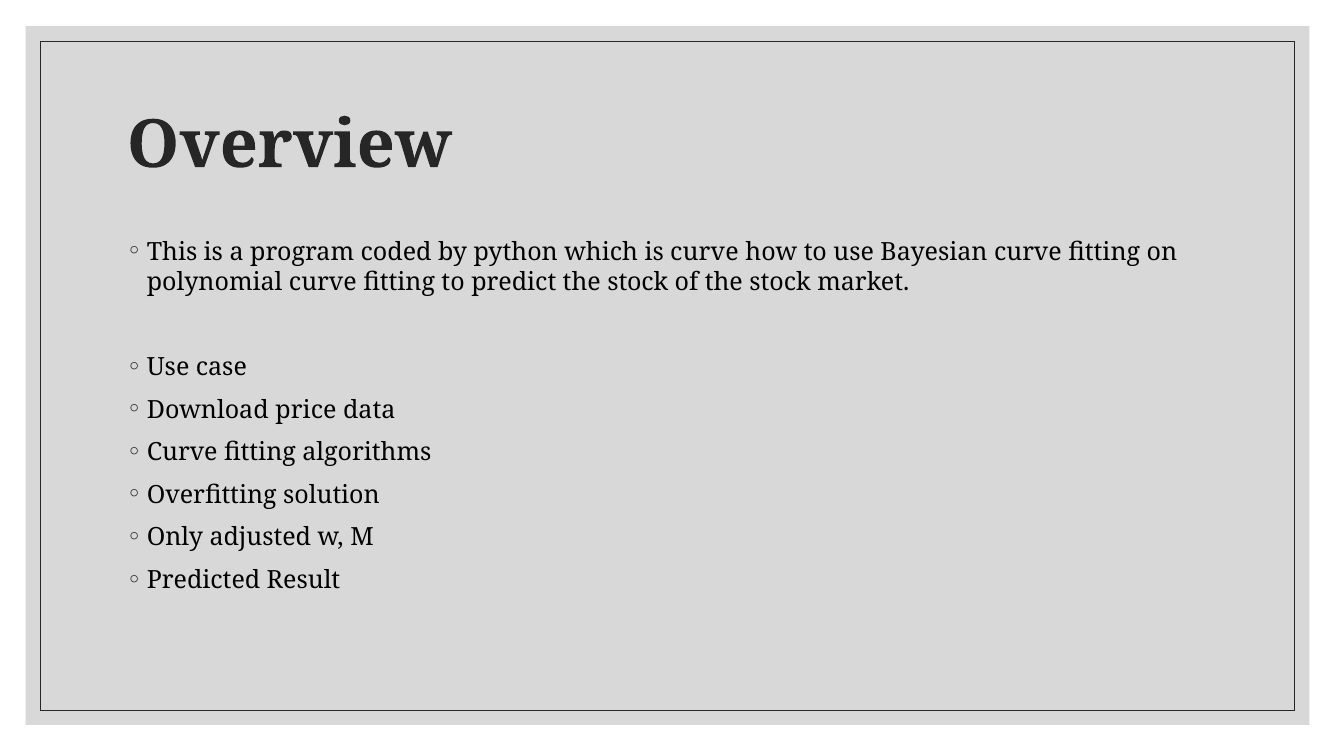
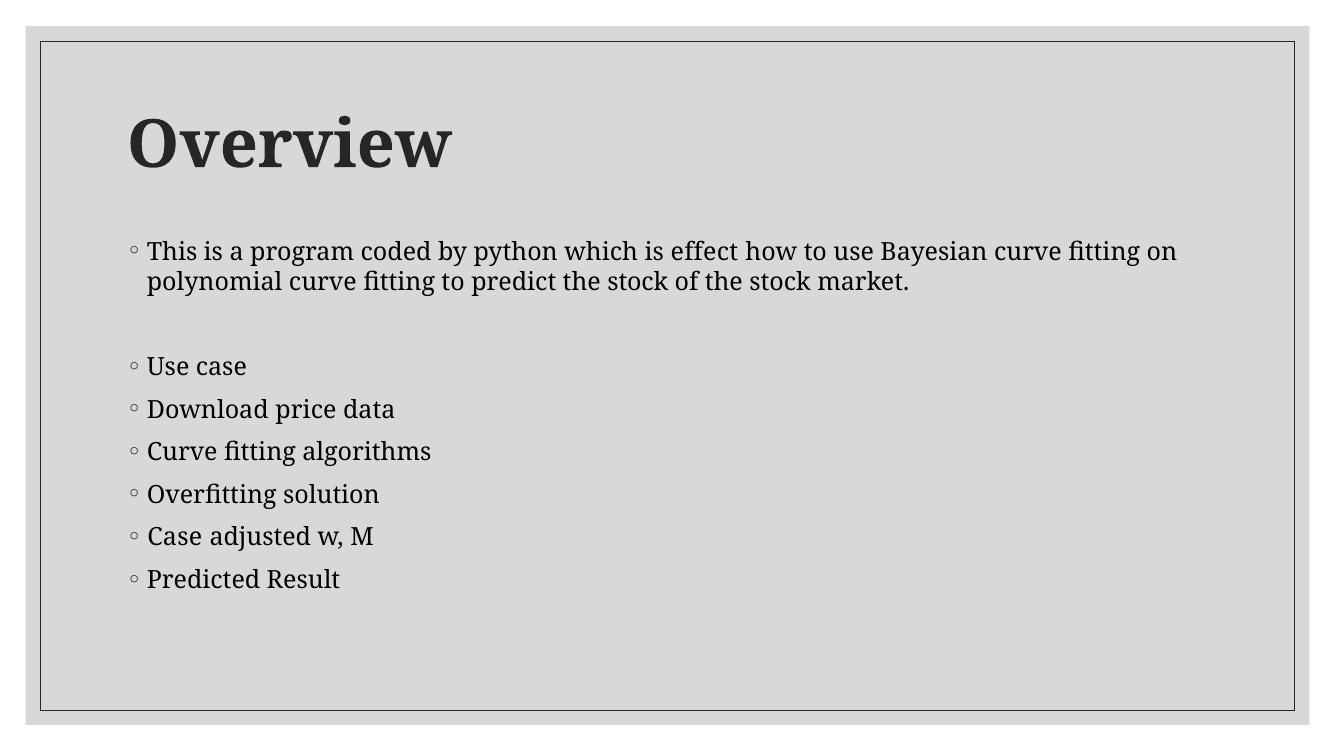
is curve: curve -> effect (704, 252)
Only: Only -> Case (175, 538)
